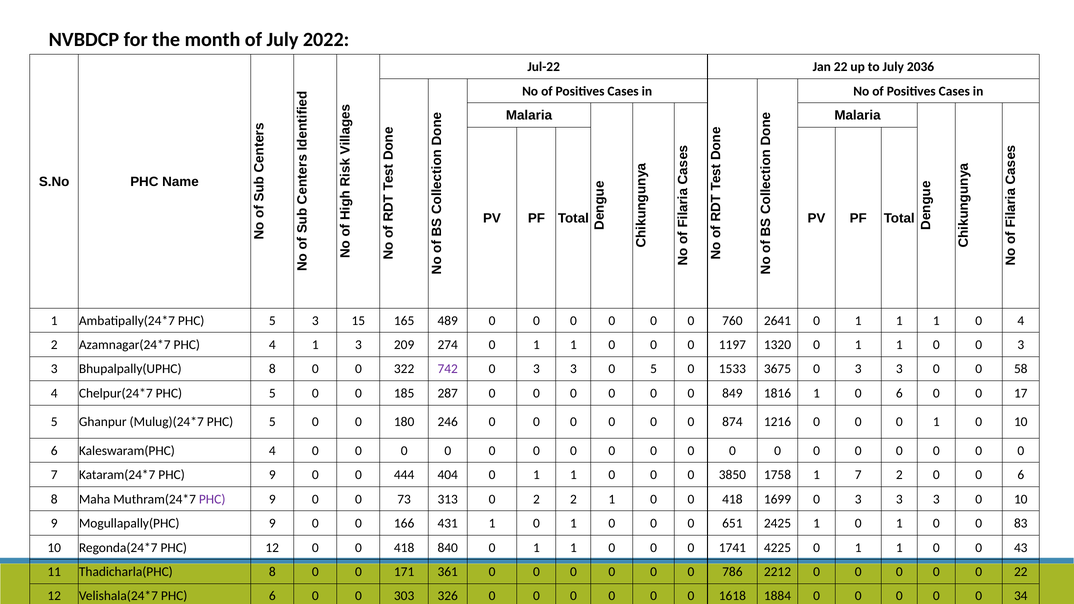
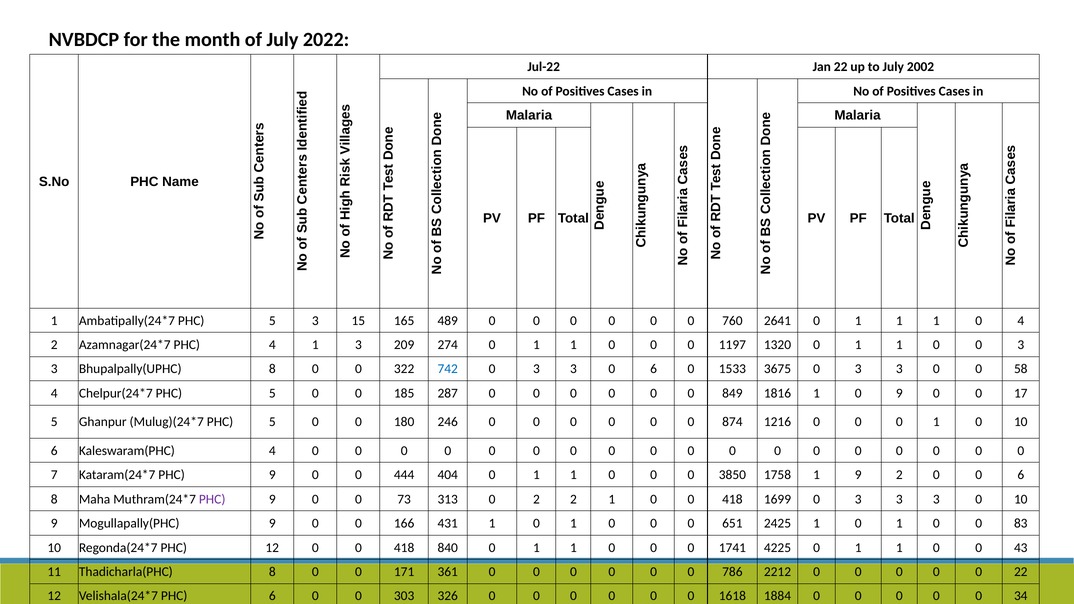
2036: 2036 -> 2002 (921, 67)
742 colour: purple -> blue (448, 369)
3 0 5: 5 -> 6 (654, 369)
1 0 6: 6 -> 9 (899, 393)
1 7: 7 -> 9 (858, 475)
